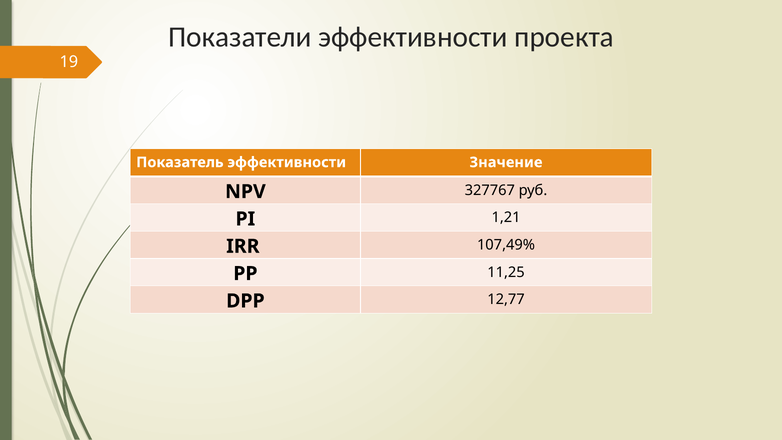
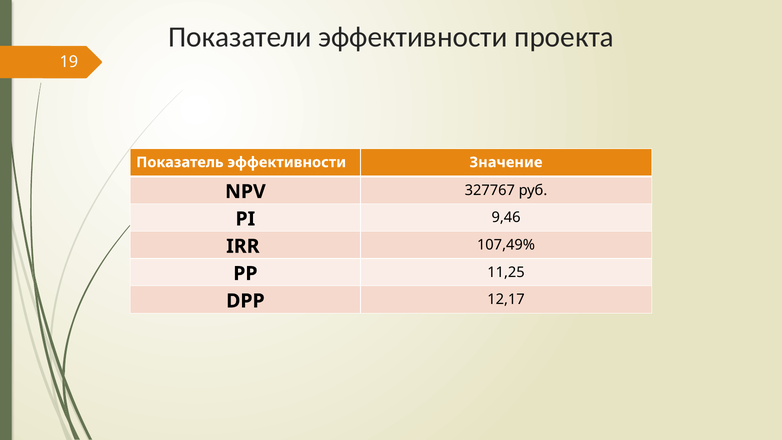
1,21: 1,21 -> 9,46 (506, 218)
12,77: 12,77 -> 12,17 (506, 299)
